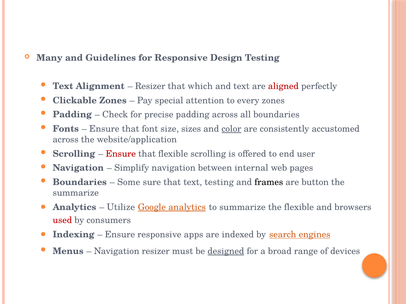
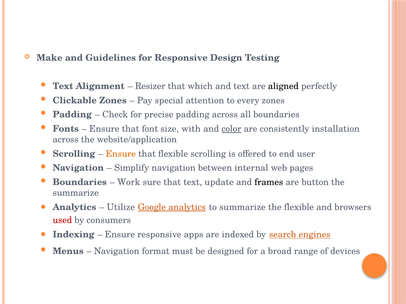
Many: Many -> Make (50, 58)
aligned colour: red -> black (283, 86)
sizes: sizes -> with (191, 129)
accustomed: accustomed -> installation (336, 129)
Ensure colour: red -> orange (121, 154)
Some: Some -> Work (129, 182)
text testing: testing -> update (219, 182)
Navigation resizer: resizer -> format (156, 252)
designed underline: present -> none (226, 252)
